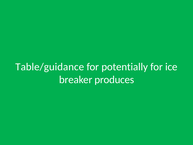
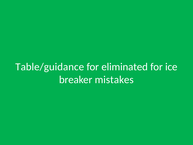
potentially: potentially -> eliminated (125, 67)
produces: produces -> mistakes (114, 80)
